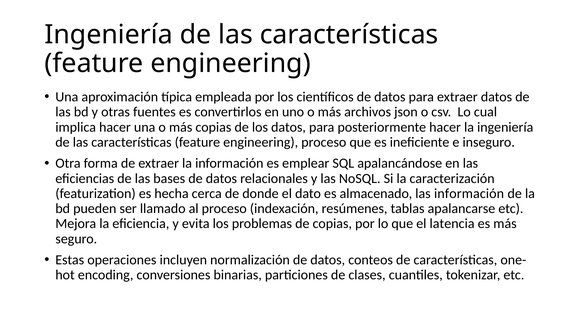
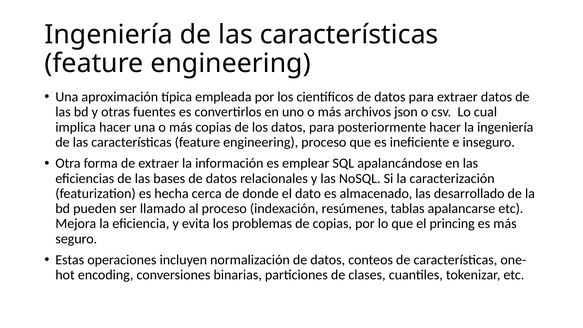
las información: información -> desarrollado (469, 193)
latencia: latencia -> princing (452, 224)
